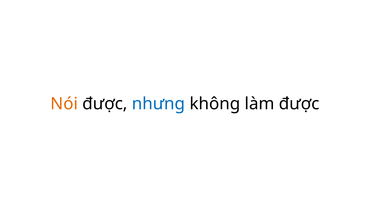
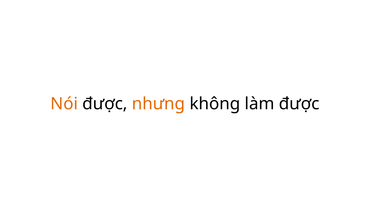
nhưng colour: blue -> orange (159, 104)
